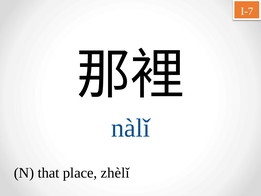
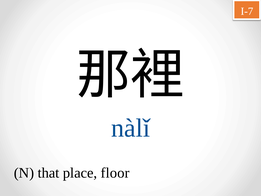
zhèlǐ: zhèlǐ -> floor (115, 173)
